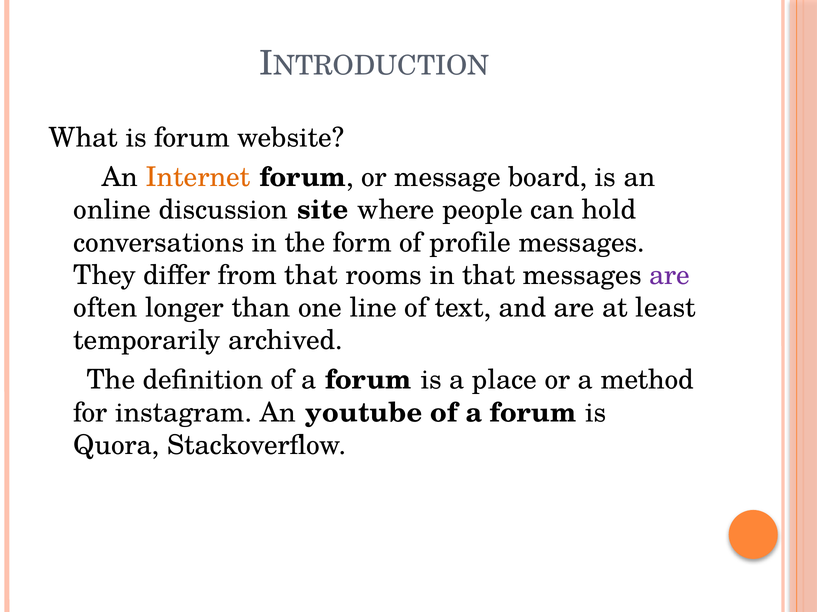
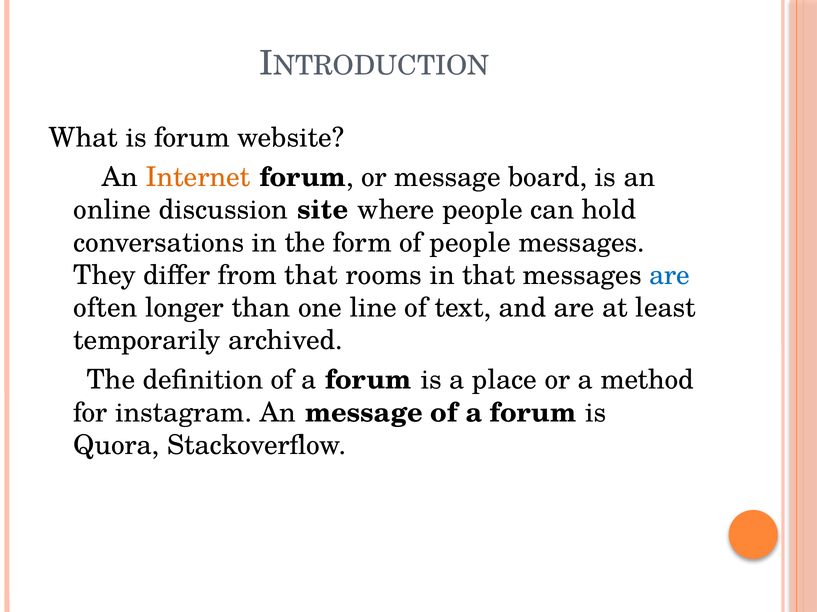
of profile: profile -> people (470, 243)
are colour: purple -> blue (670, 276)
An youtube: youtube -> message (364, 413)
